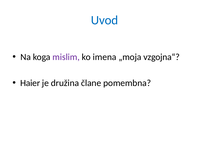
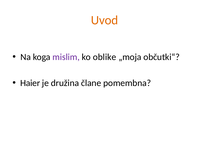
Uvod colour: blue -> orange (104, 20)
imena: imena -> oblike (105, 57)
vzgojna“: vzgojna“ -> občutki“ (162, 57)
